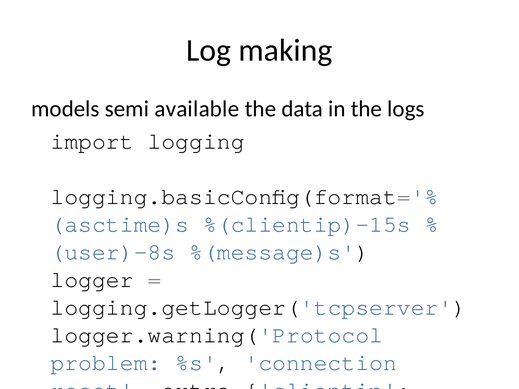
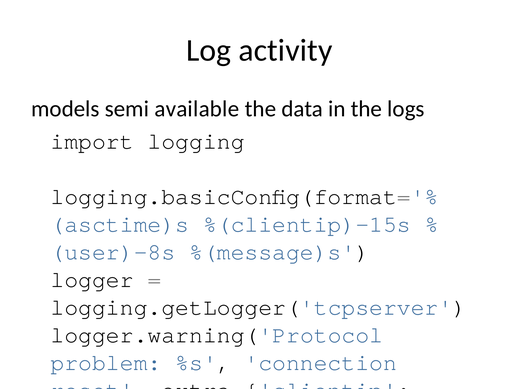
making: making -> activity (285, 50)
